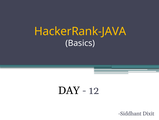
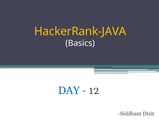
DAY colour: black -> blue (69, 90)
